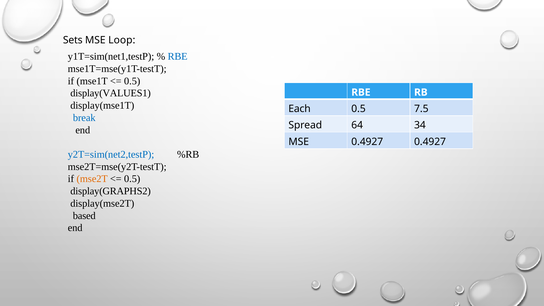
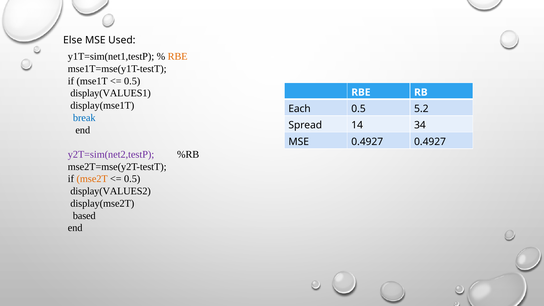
Sets: Sets -> Else (73, 40)
Loop: Loop -> Used (122, 40)
RBE colour: blue -> orange (178, 57)
7.5: 7.5 -> 5.2 (421, 109)
64: 64 -> 14 (357, 125)
y2T=sim(net2,testP colour: blue -> purple (111, 154)
display(GRAPHS2: display(GRAPHS2 -> display(VALUES2 (111, 191)
